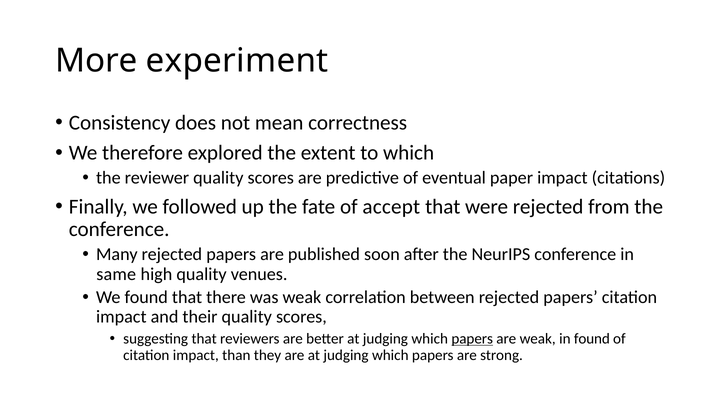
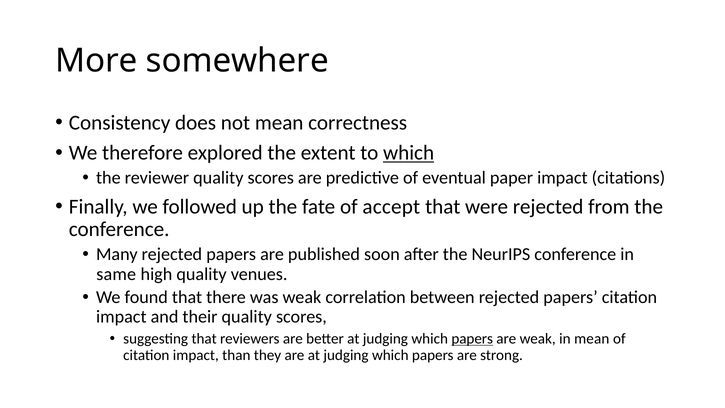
experiment: experiment -> somewhere (237, 61)
which underline: none -> present (409, 153)
in found: found -> mean (592, 339)
